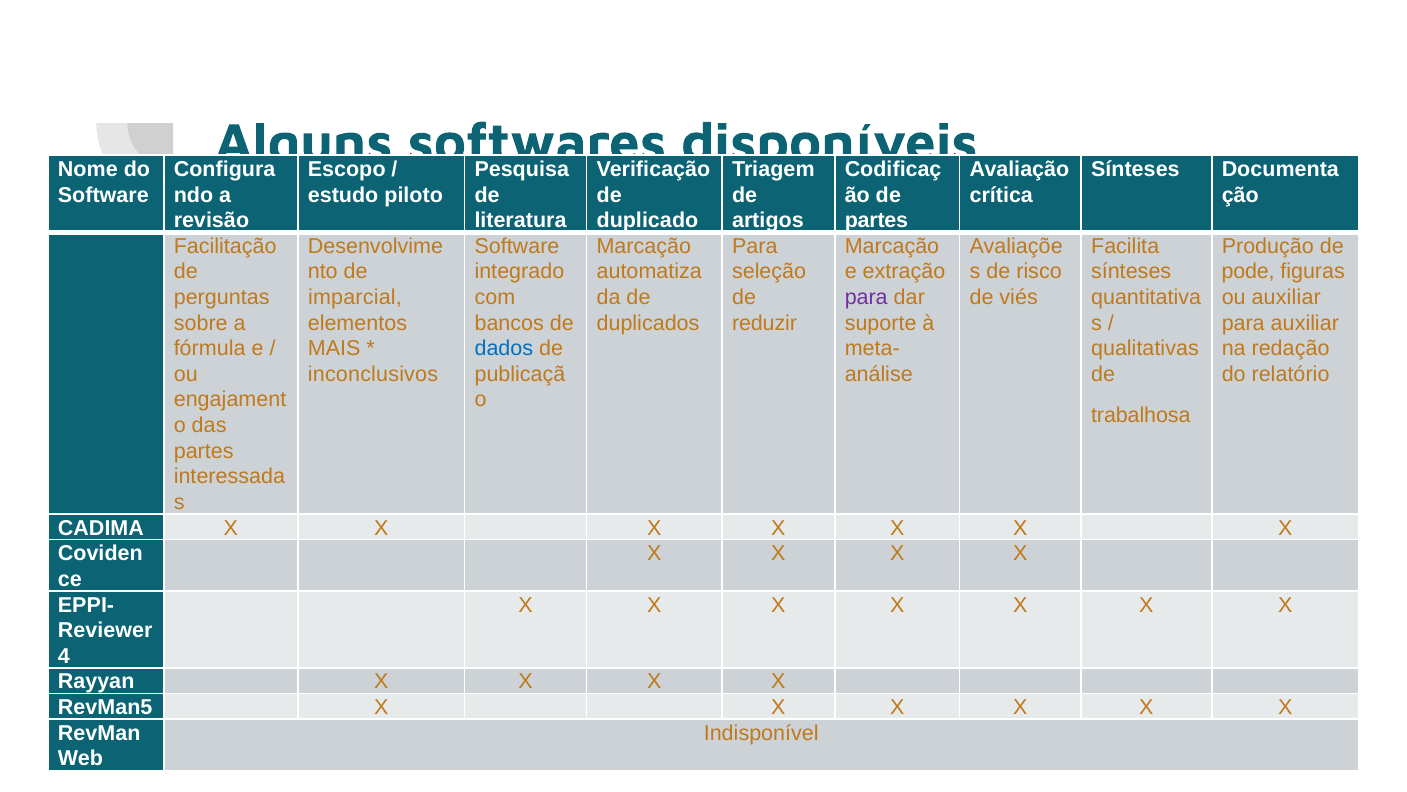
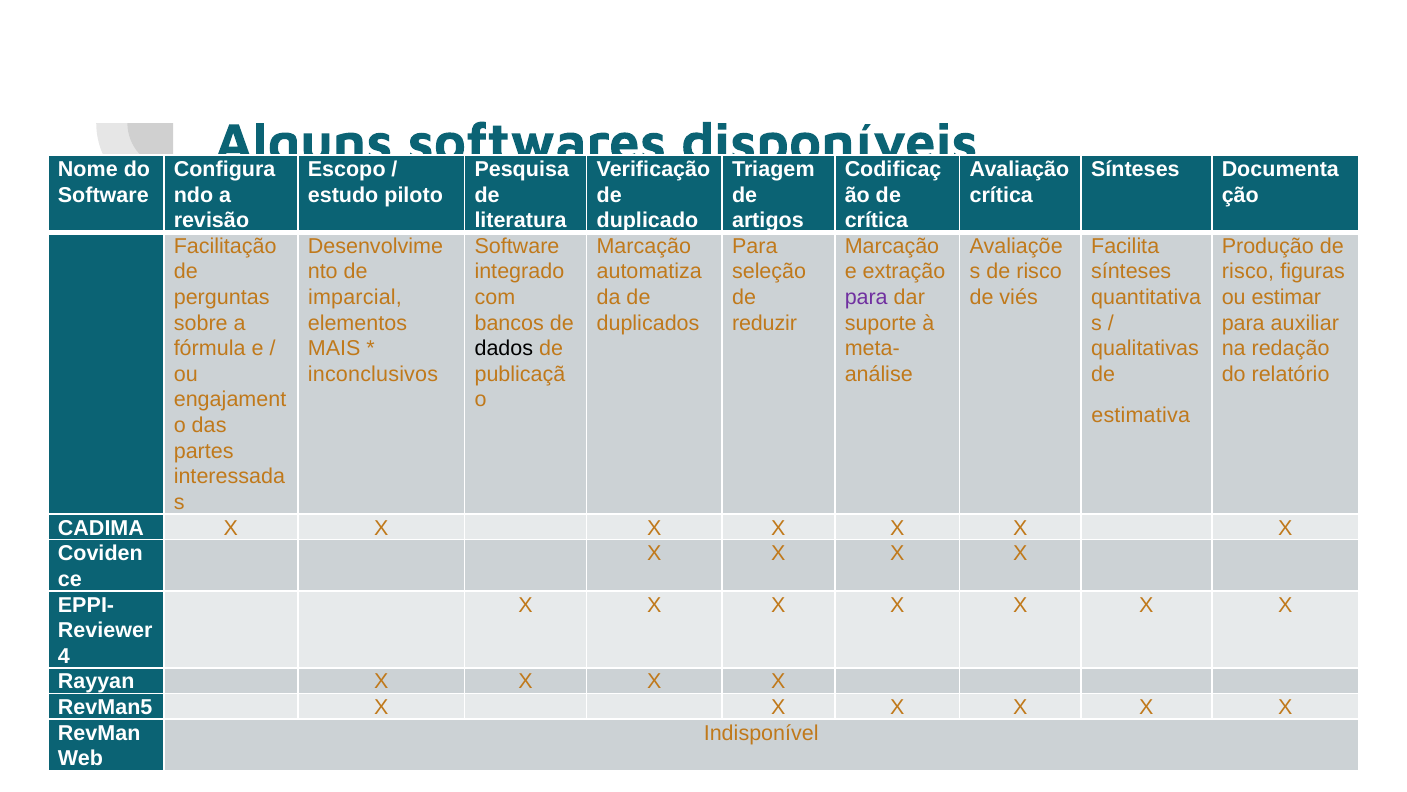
partes: partes -> crítica (876, 220)
pode: pode -> risco (1248, 272)
ou auxiliar: auxiliar -> estimar (1286, 297)
dados colour: blue -> black (504, 348)
trabalhosa: trabalhosa -> estimativa (1141, 415)
